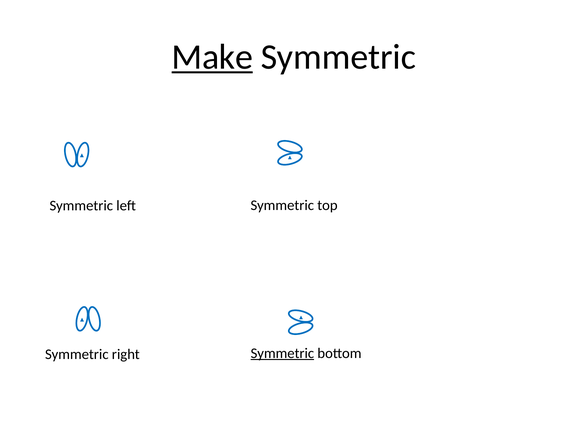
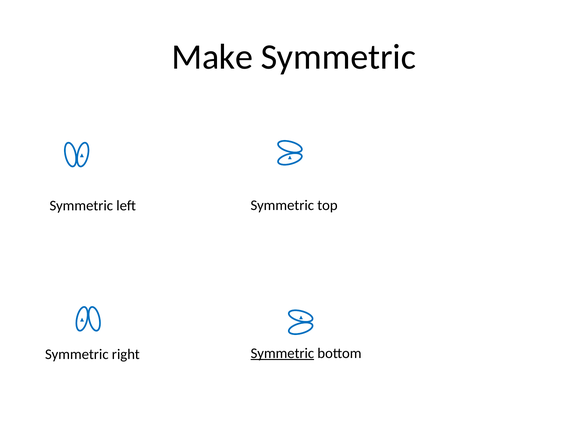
Make underline: present -> none (212, 57)
